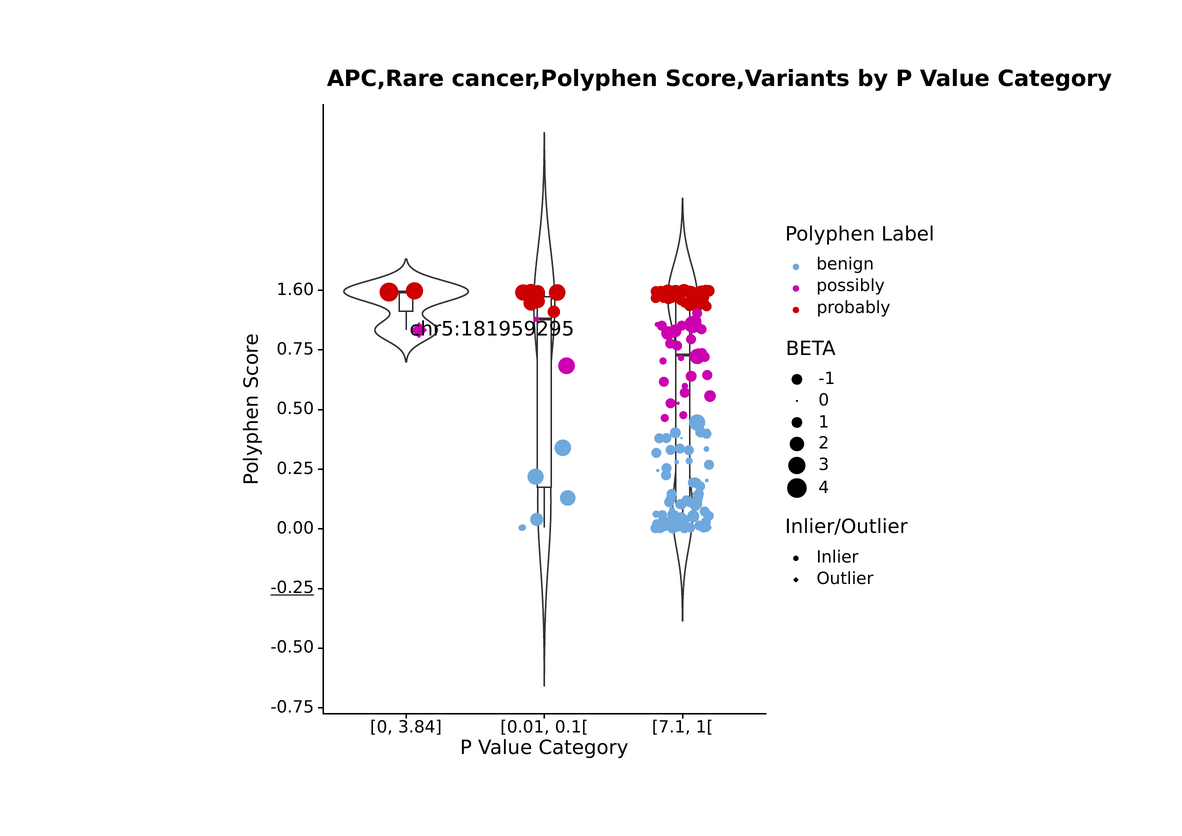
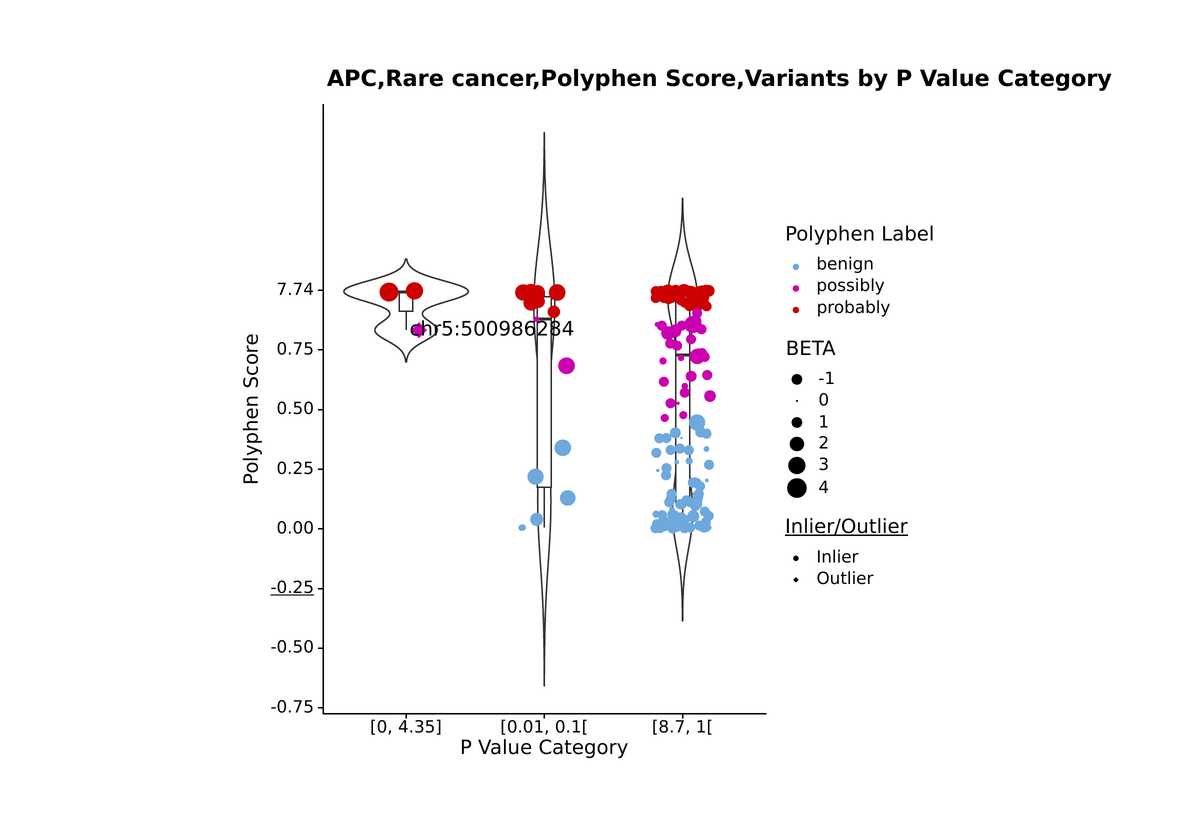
1.60: 1.60 -> 7.74 (295, 289)
chr5:181959295: chr5:181959295 -> chr5:500986284 (492, 329)
Inlier/Outlier underline: none -> present (846, 526)
3.84: 3.84 -> 4.35 (420, 727)
7.1: 7.1 -> 8.7 (671, 727)
